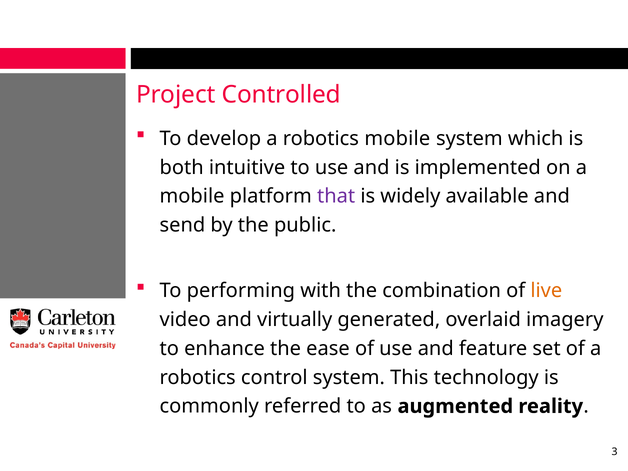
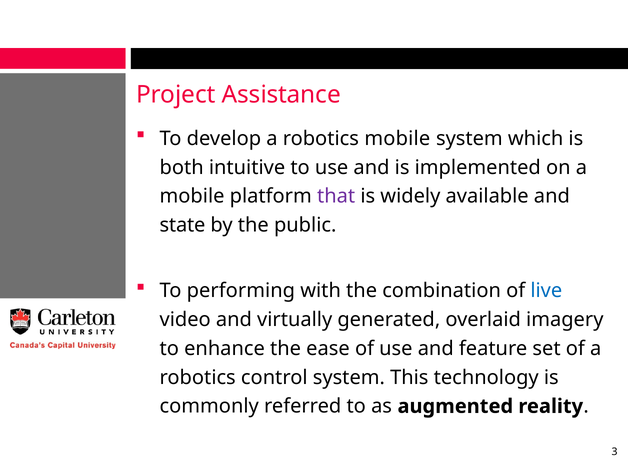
Controlled: Controlled -> Assistance (281, 95)
send: send -> state (183, 225)
live colour: orange -> blue (546, 291)
